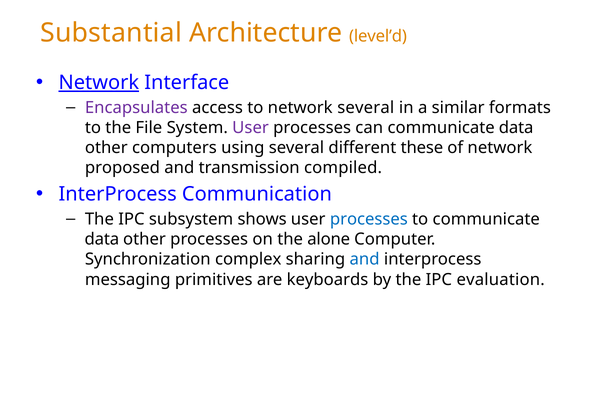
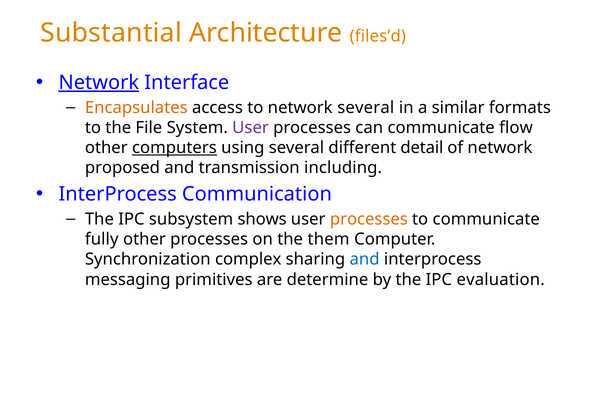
level’d: level’d -> files’d (378, 36)
Encapsulates colour: purple -> orange (136, 108)
can communicate data: data -> flow (516, 128)
computers underline: none -> present (174, 148)
these: these -> detail (422, 148)
compiled: compiled -> including (343, 168)
processes colour: blue -> orange (369, 219)
data: data -> fully (102, 239)
alone: alone -> them (329, 239)
keyboards: keyboards -> determine (327, 279)
